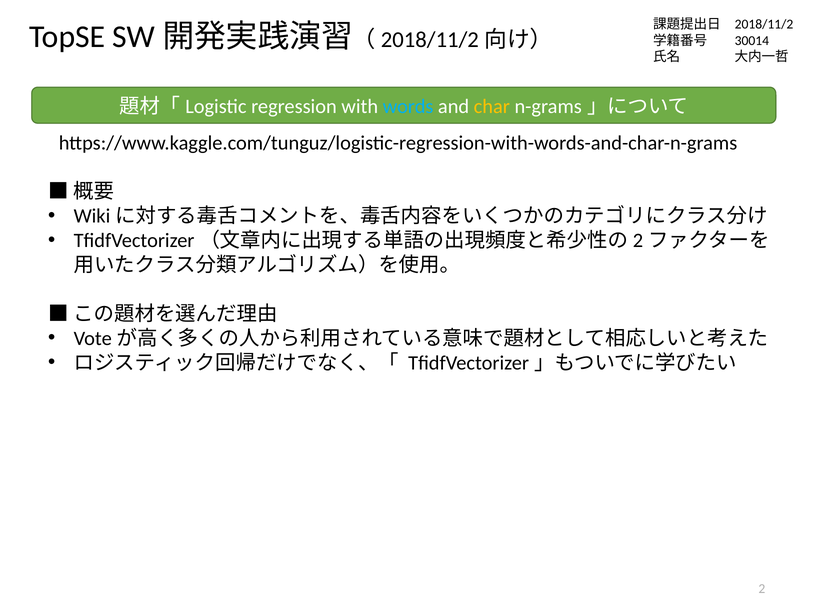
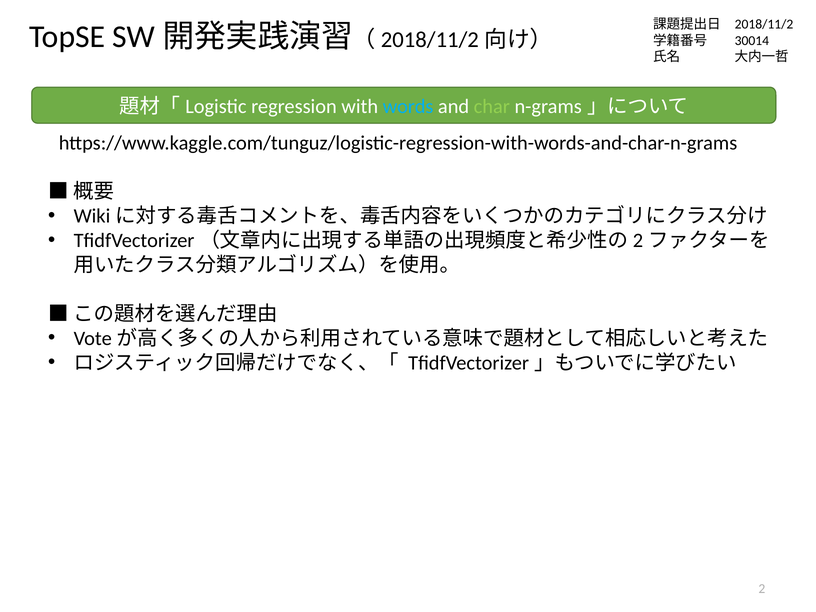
char colour: yellow -> light green (492, 107)
